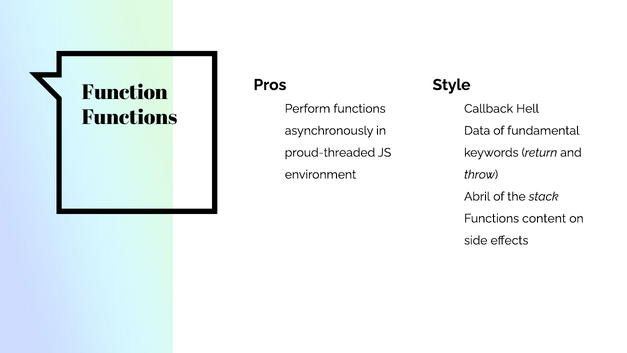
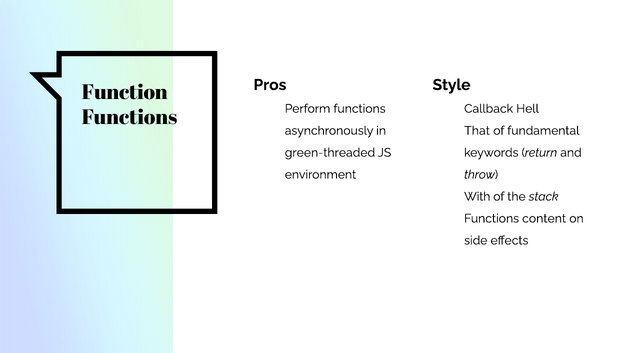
Data: Data -> That (477, 131)
proud-threaded: proud-threaded -> green-threaded (330, 152)
Abril: Abril -> With (477, 196)
